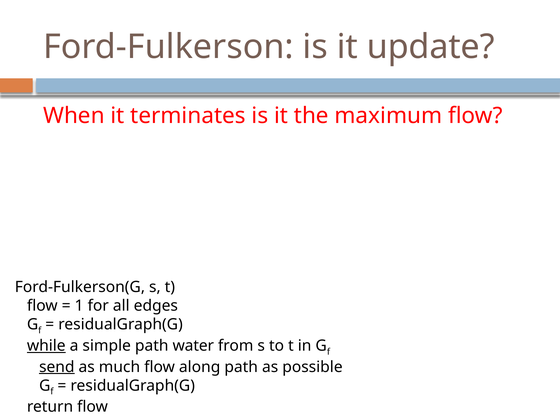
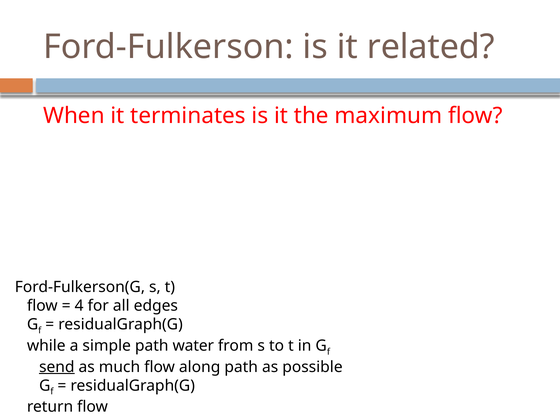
update: update -> related (431, 47)
1: 1 -> 4 (79, 306)
while underline: present -> none (46, 346)
